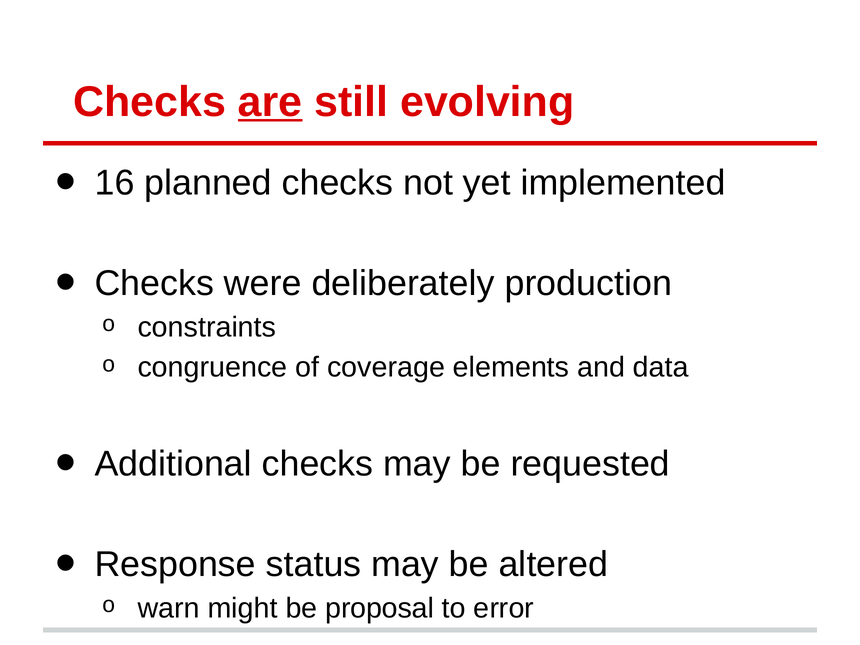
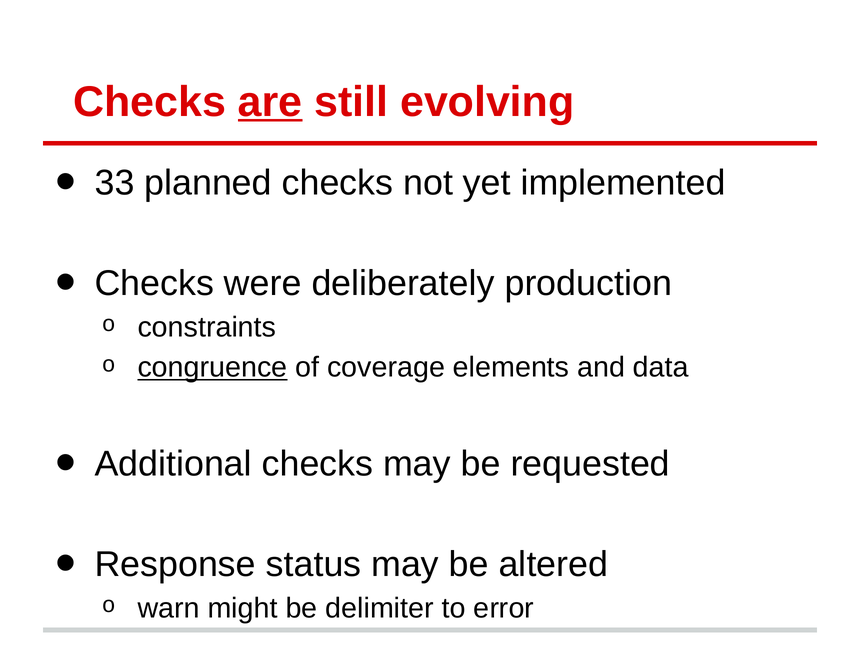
16: 16 -> 33 (115, 183)
congruence underline: none -> present (212, 368)
proposal: proposal -> delimiter (380, 608)
